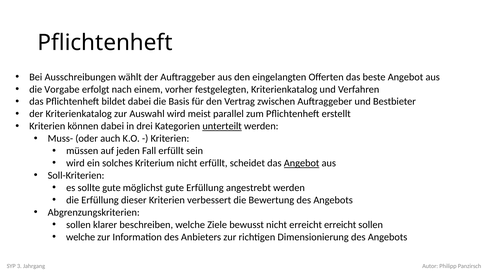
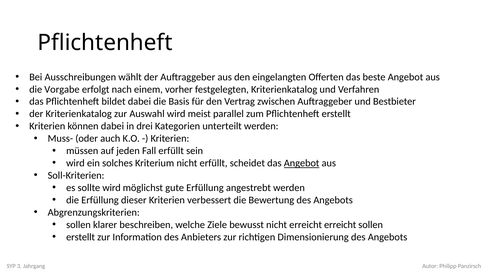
unterteilt underline: present -> none (222, 126)
sollte gute: gute -> wird (112, 188)
welche: welche -> erstellt (81, 237)
